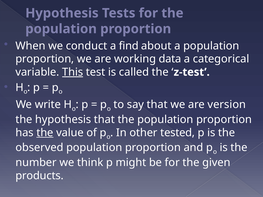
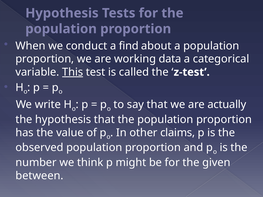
version: version -> actually (227, 105)
the underline: present -> none (45, 133)
tested: tested -> claims (178, 133)
products: products -> between (39, 176)
